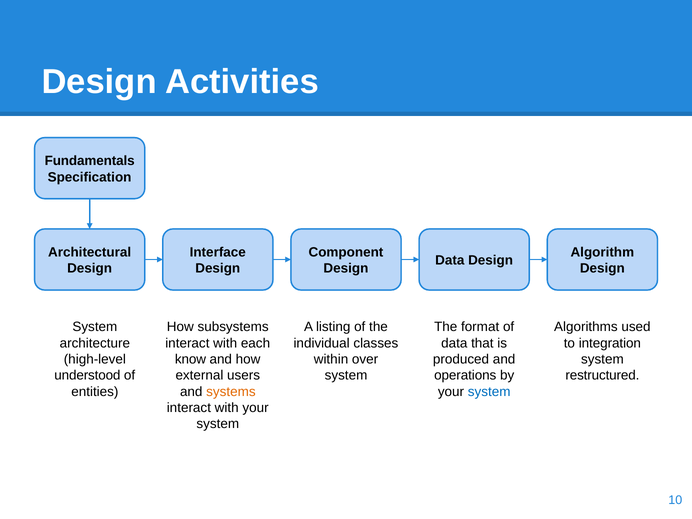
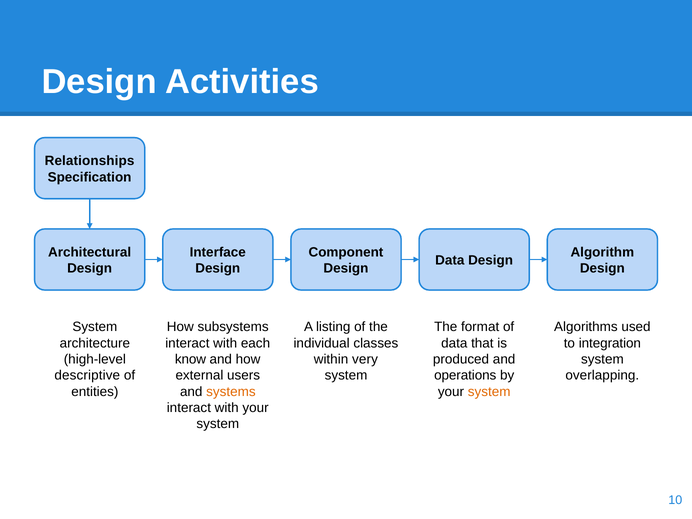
Fundamentals: Fundamentals -> Relationships (90, 161)
over: over -> very (365, 359)
understood: understood -> descriptive (87, 375)
restructured: restructured -> overlapping (602, 375)
system colour: blue -> orange (489, 392)
